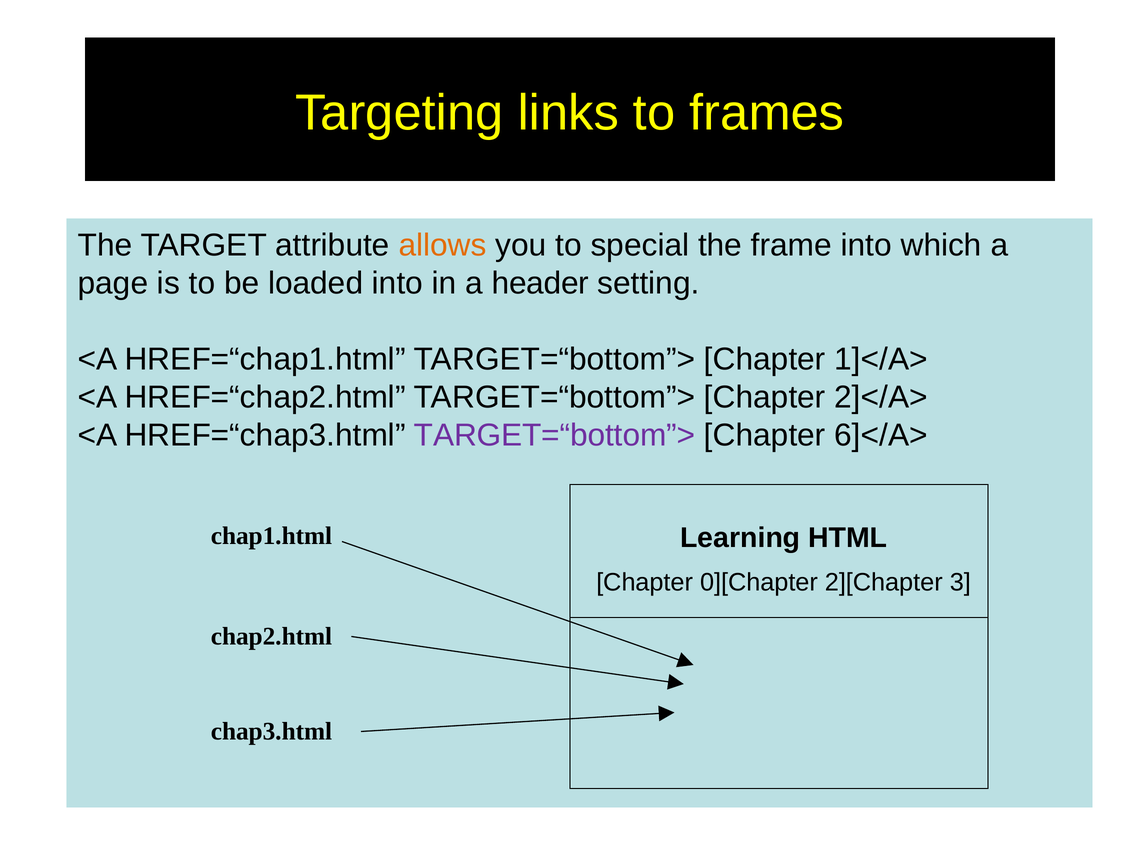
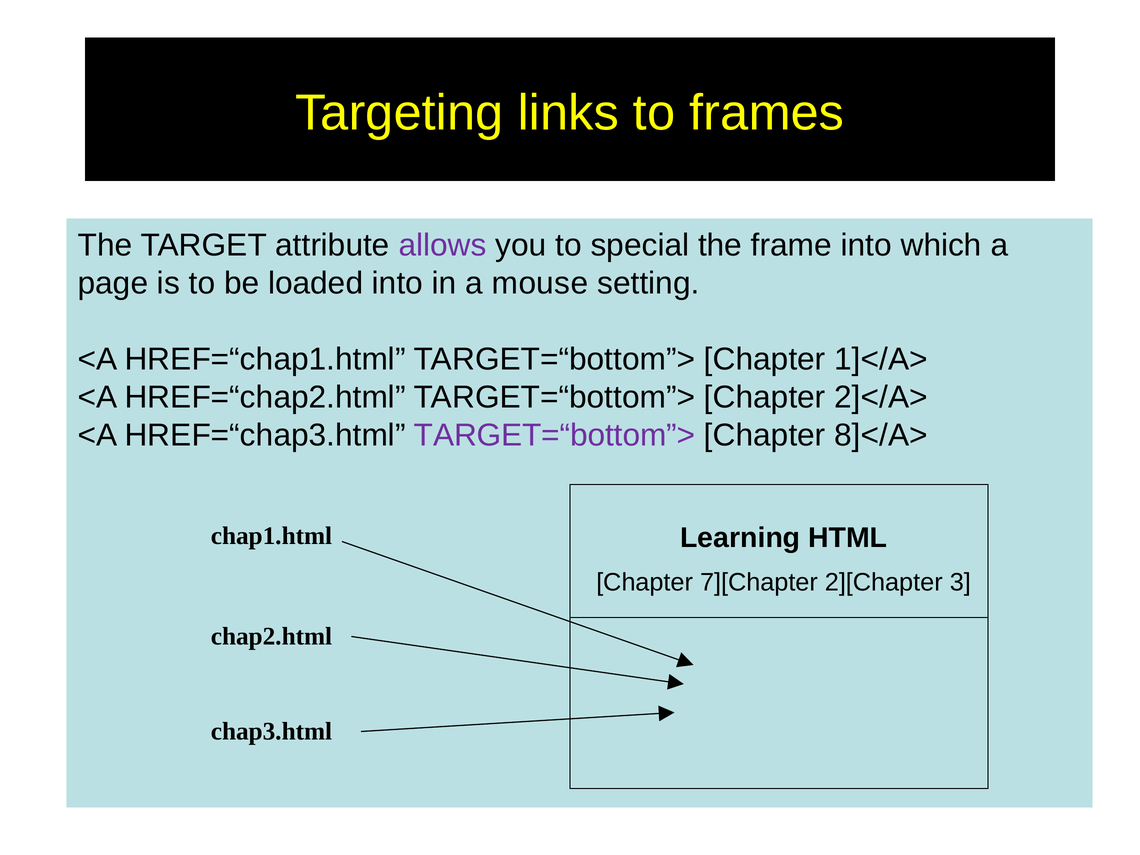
allows colour: orange -> purple (443, 245)
header: header -> mouse (540, 283)
6]</A>: 6]</A> -> 8]</A> (881, 435)
0][Chapter: 0][Chapter -> 7][Chapter (759, 583)
